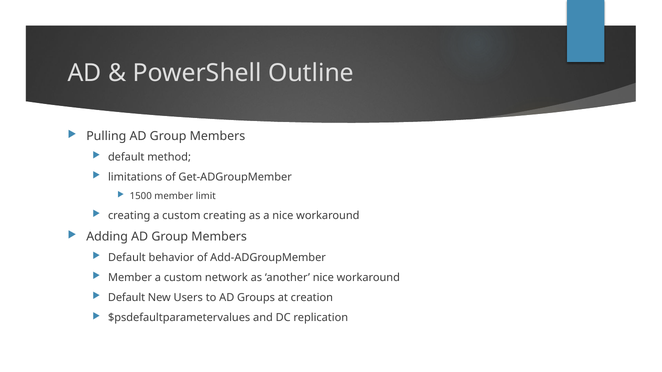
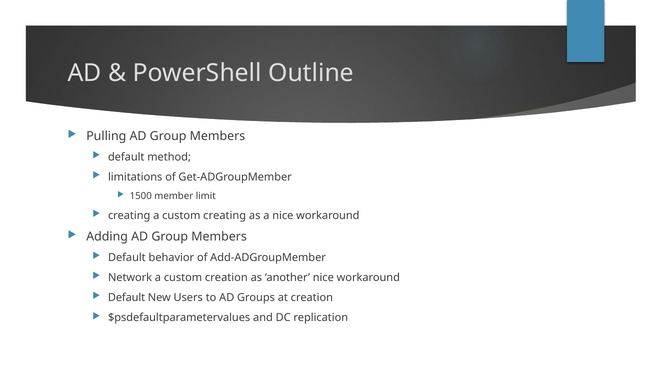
Member: Member -> Network (130, 278)
custom network: network -> creation (226, 278)
